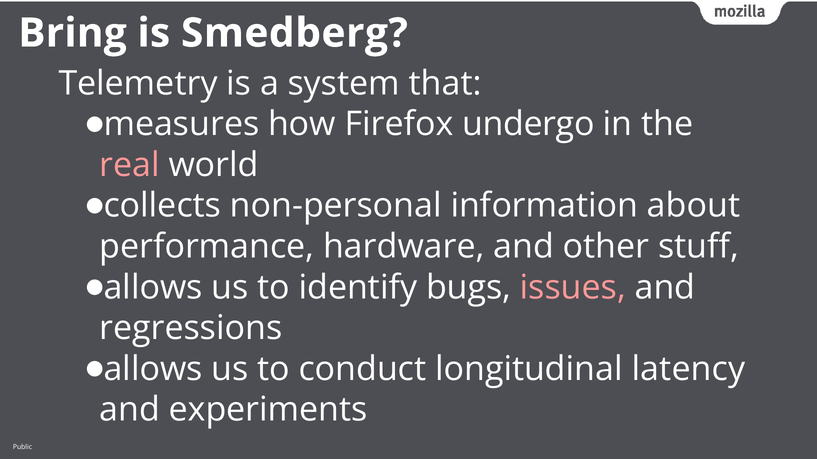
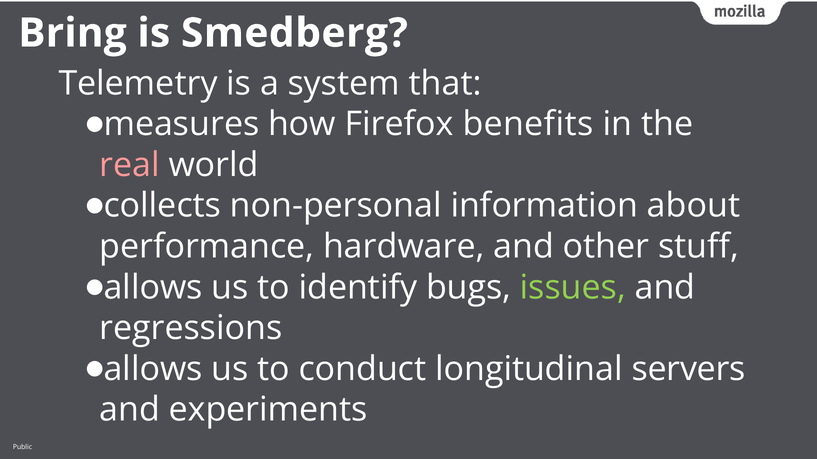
undergo: undergo -> benefits (528, 124)
issues colour: pink -> light green (573, 288)
latency: latency -> servers (689, 369)
